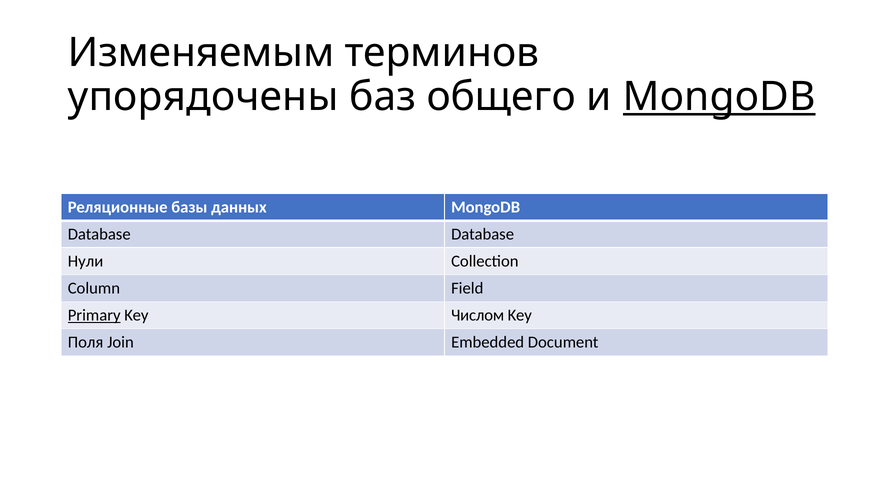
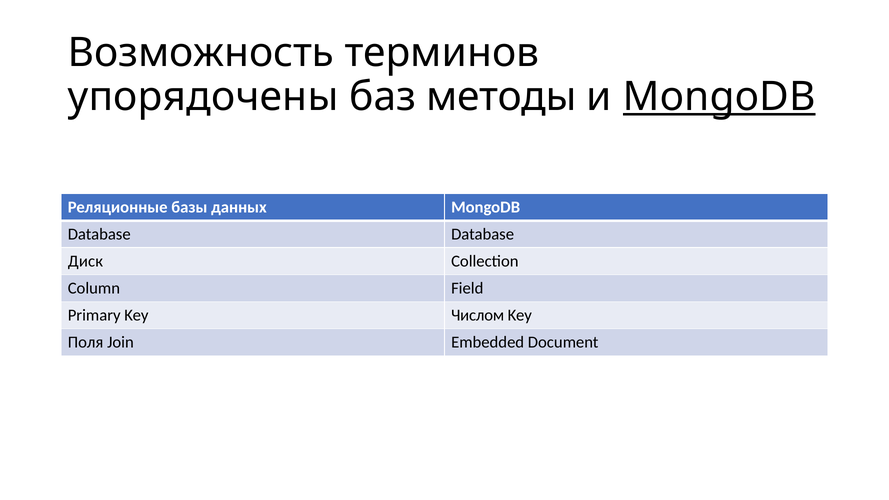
Изменяемым: Изменяемым -> Возможность (201, 53)
общего: общего -> методы (501, 97)
Нули: Нули -> Диск (85, 261)
Primary underline: present -> none (94, 315)
